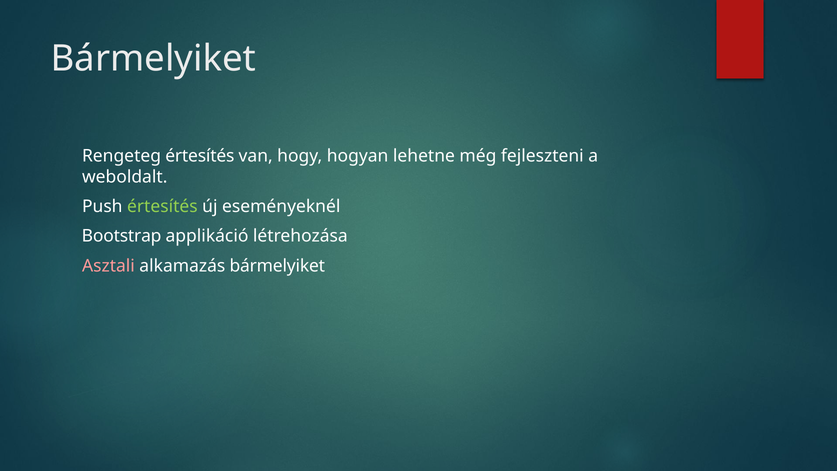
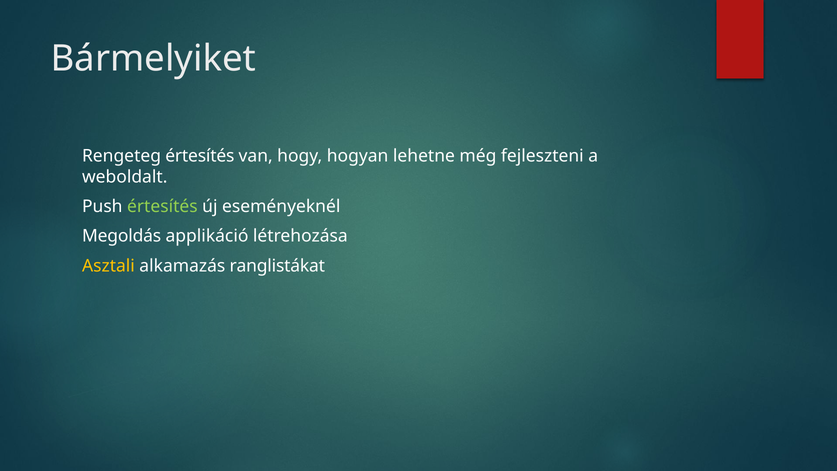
Bootstrap: Bootstrap -> Megoldás (122, 236)
Asztali colour: pink -> yellow (108, 266)
alkamazás bármelyiket: bármelyiket -> ranglistákat (277, 266)
